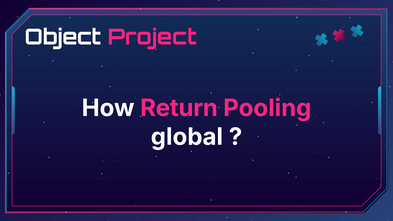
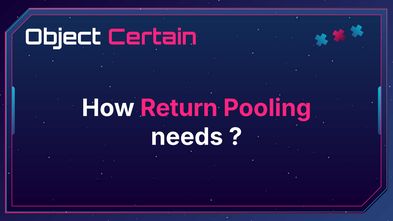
Project: Project -> Certain (152, 37)
global: global -> needs (187, 137)
